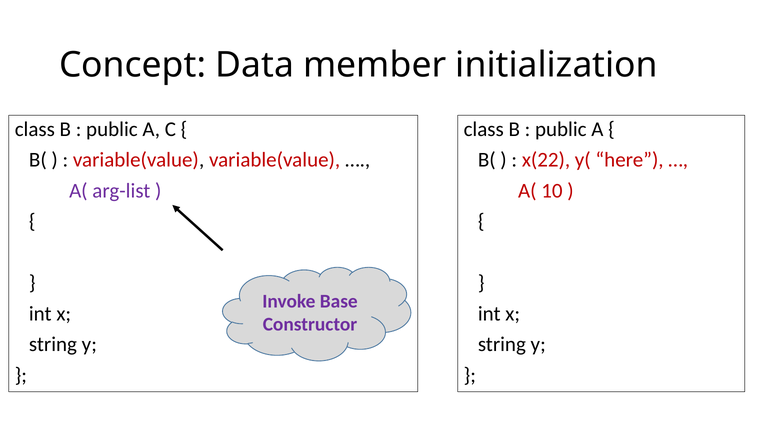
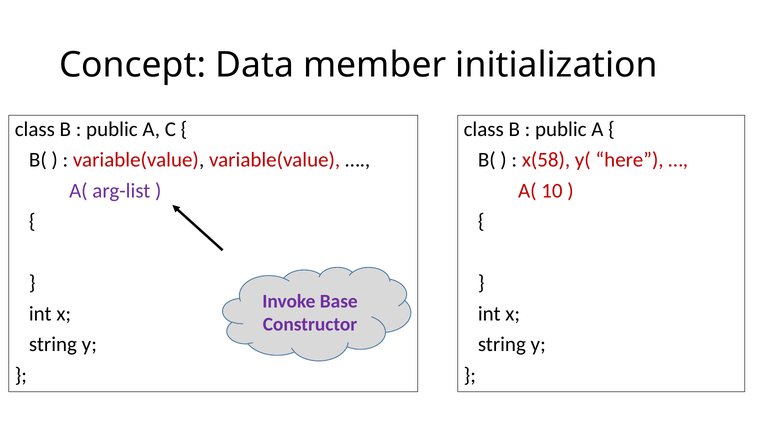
x(22: x(22 -> x(58 (546, 160)
